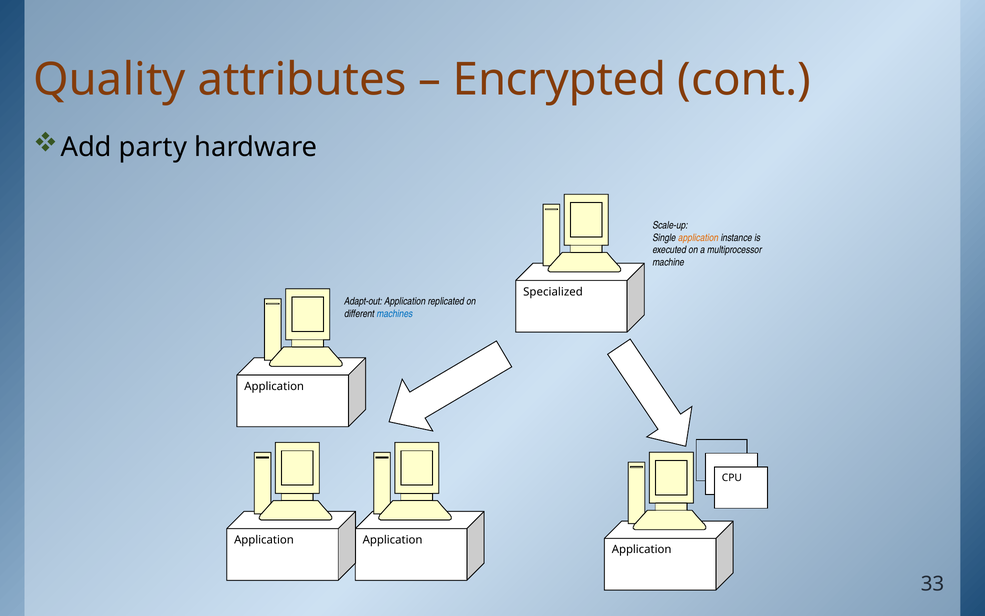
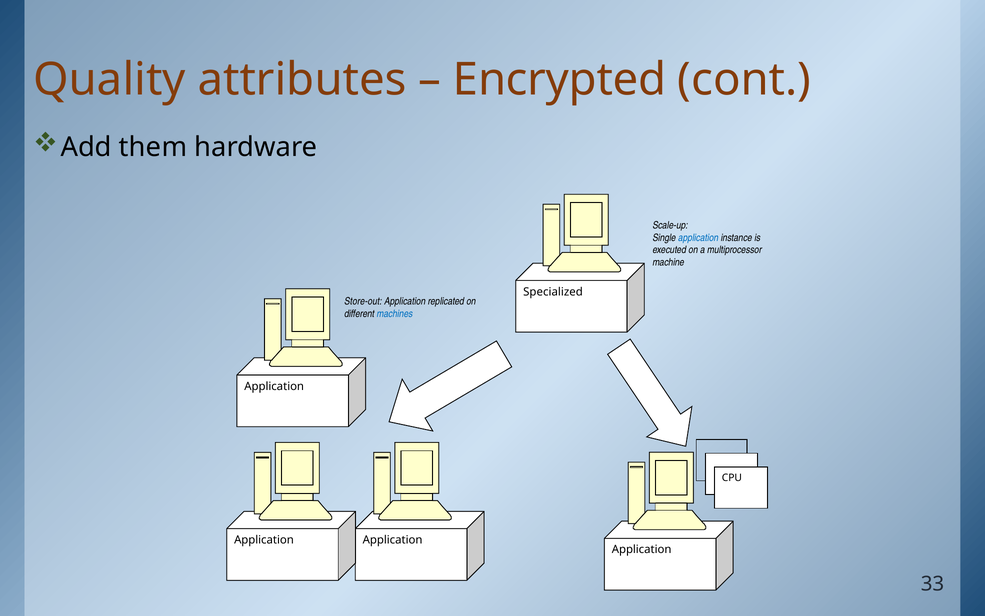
party: party -> them (153, 147)
application colour: orange -> blue (698, 237)
Adapt-out: Adapt-out -> Store-out (363, 301)
